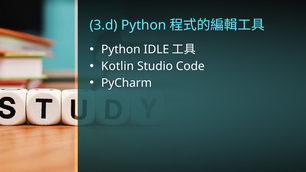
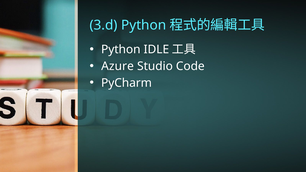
Kotlin: Kotlin -> Azure (118, 66)
